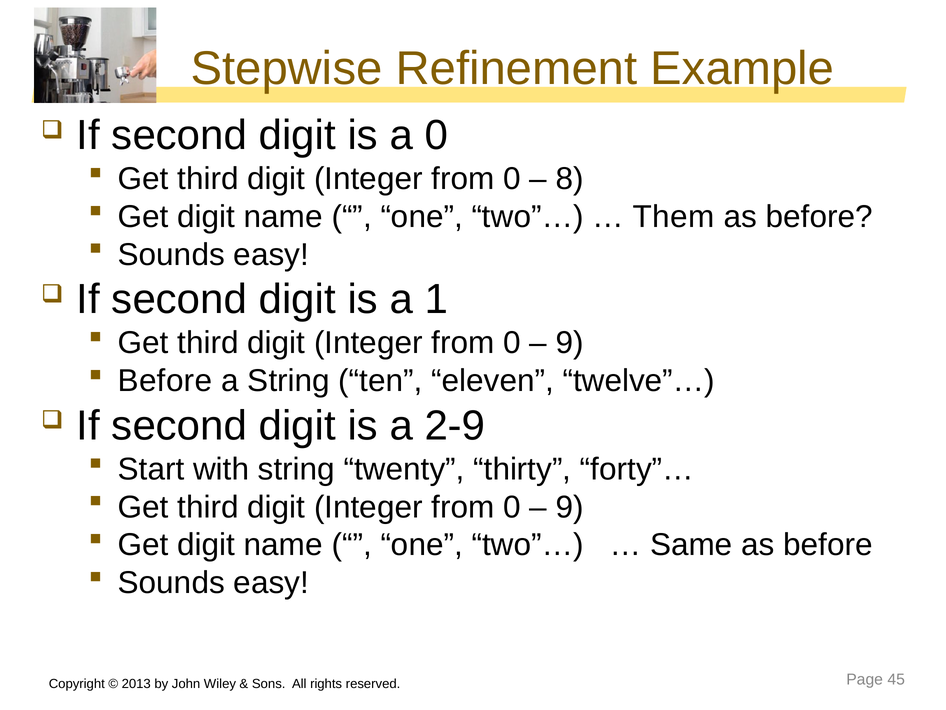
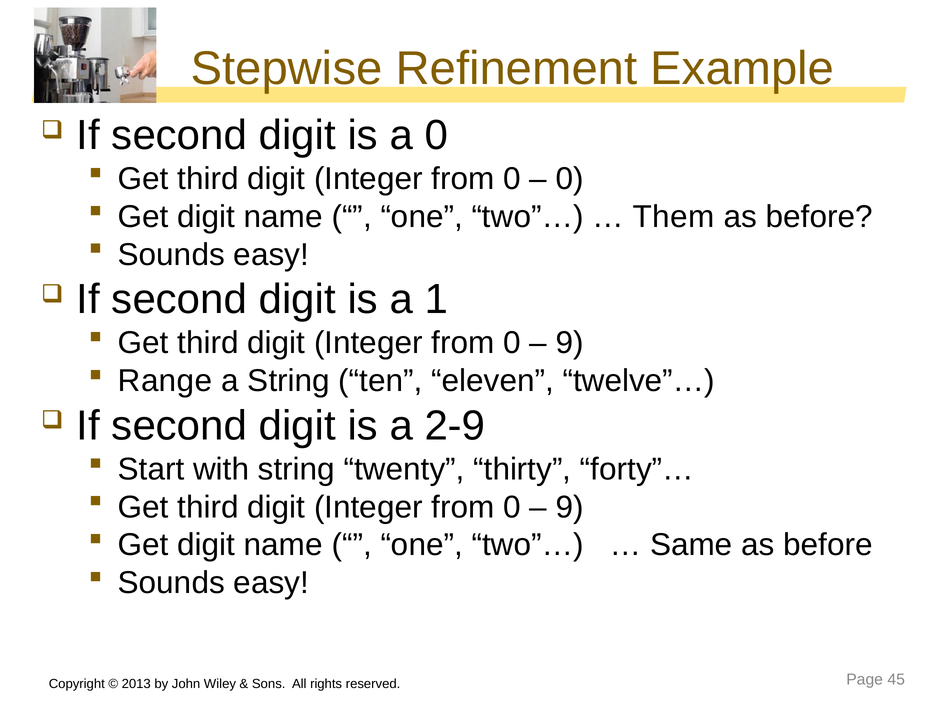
8: 8 -> 0 (570, 179)
Before: Before -> Range (165, 381)
